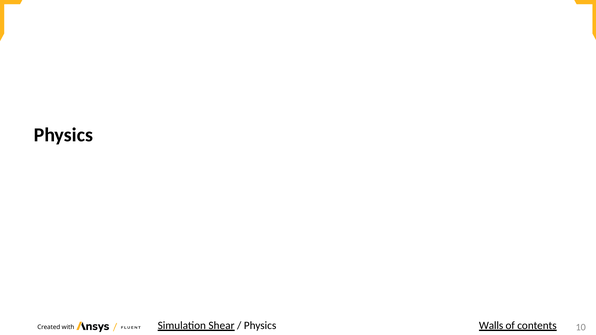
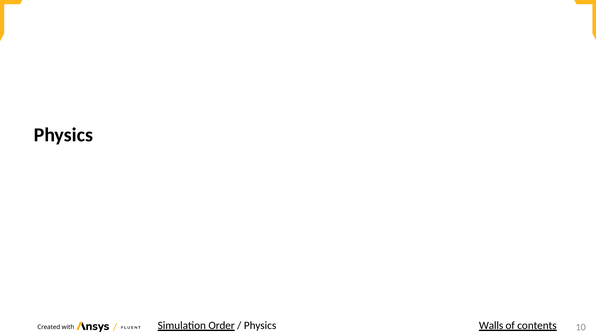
Shear: Shear -> Order (222, 326)
